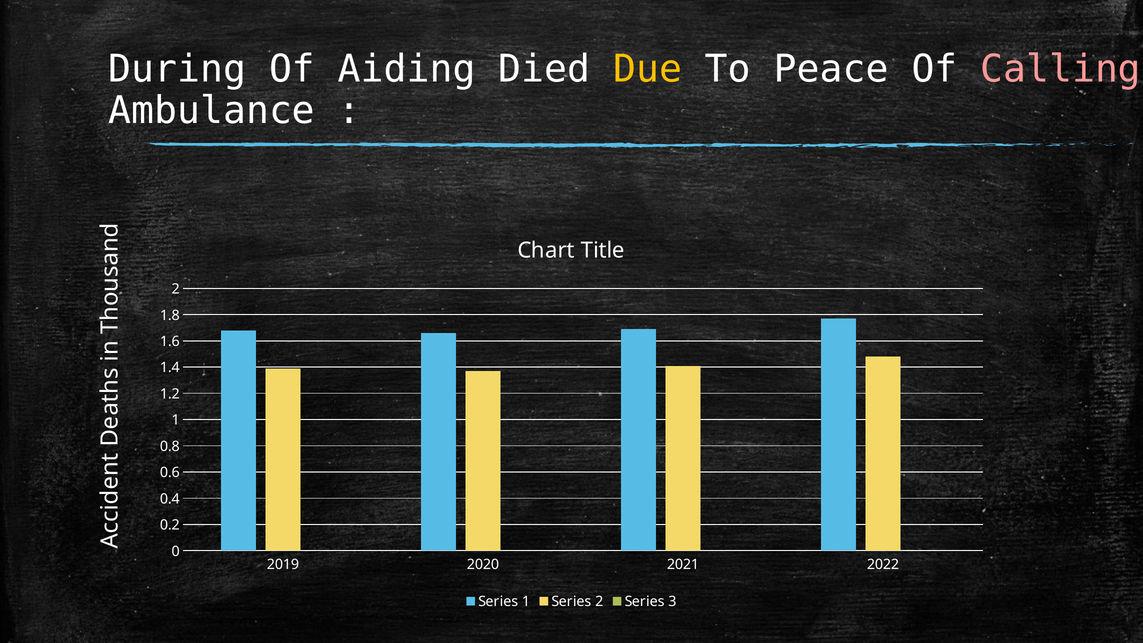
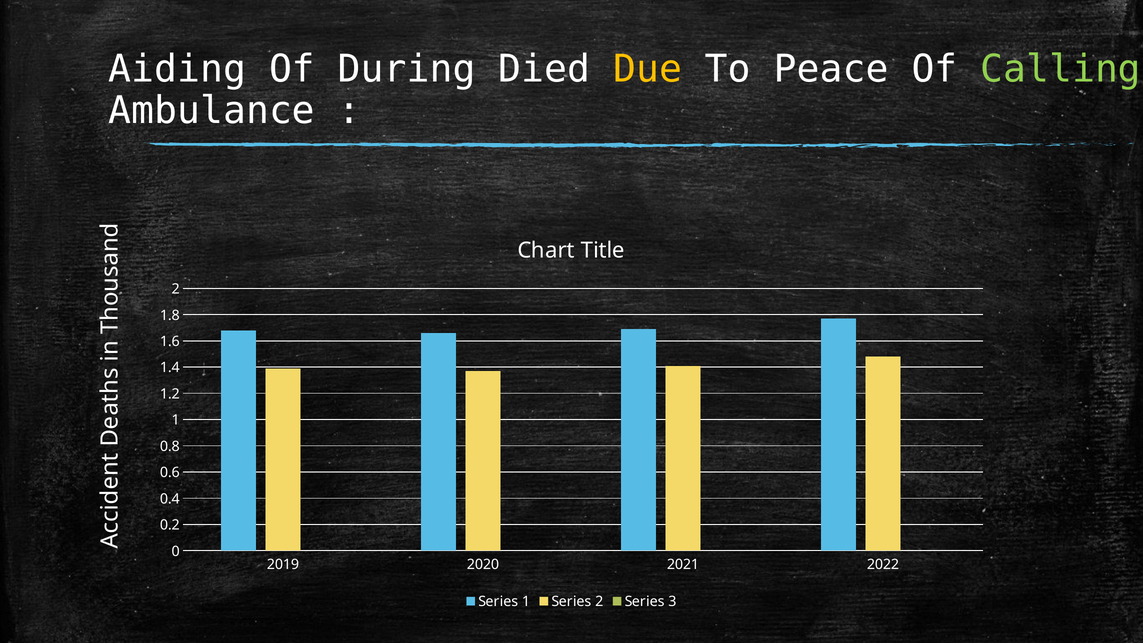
During: During -> Aiding (177, 69)
Aiding: Aiding -> During (407, 69)
Calling colour: pink -> light green (1061, 69)
